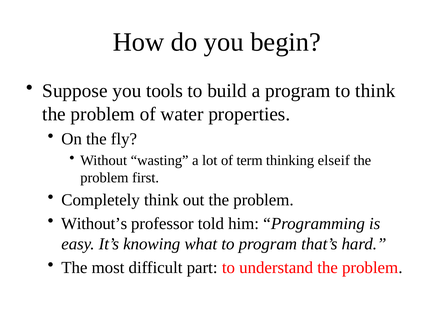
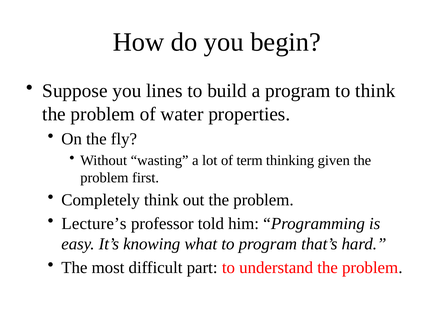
tools: tools -> lines (164, 91)
elseif: elseif -> given (334, 161)
Without’s: Without’s -> Lecture’s (94, 224)
